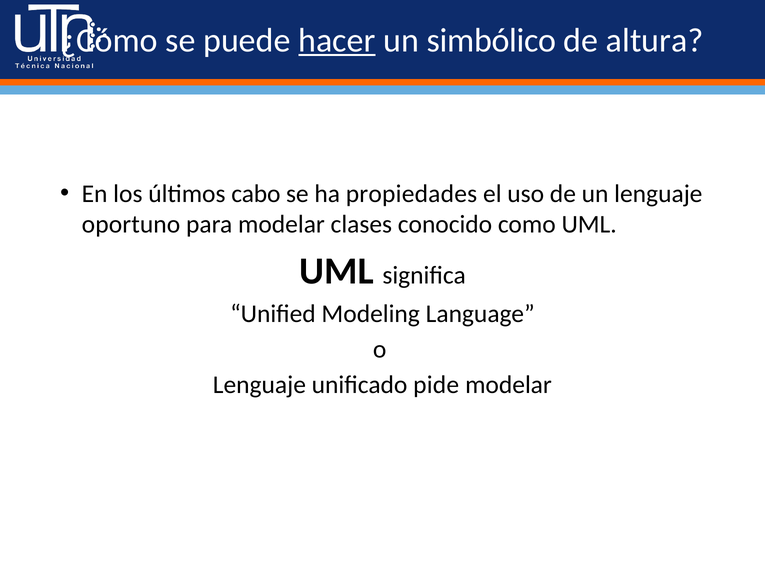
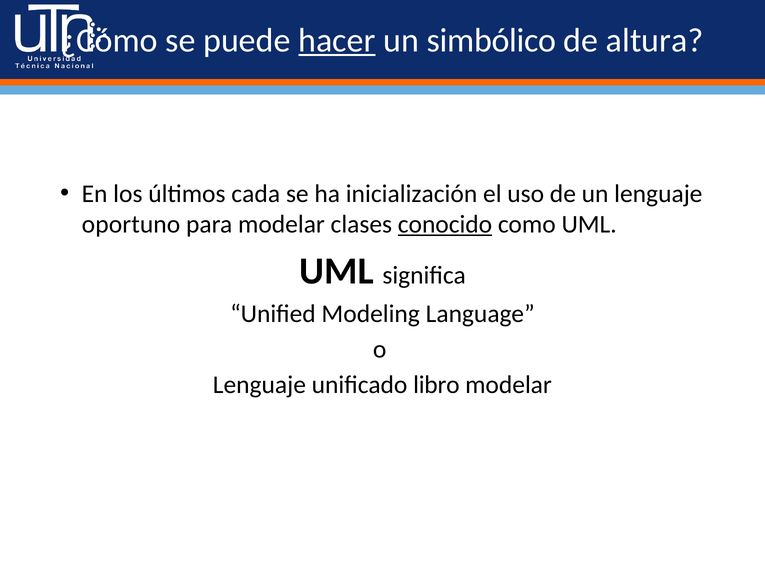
cabo: cabo -> cada (256, 194)
propiedades: propiedades -> inicialización (412, 194)
conocido underline: none -> present (445, 224)
pide: pide -> libro (436, 385)
